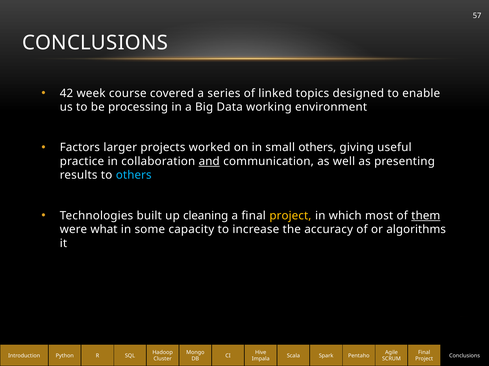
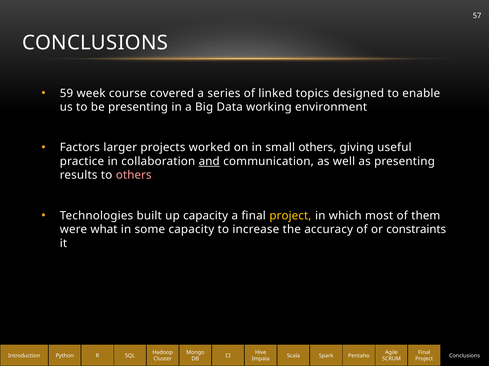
42: 42 -> 59 (66, 93)
be processing: processing -> presenting (138, 107)
others colour: light blue -> pink (134, 176)
up cleaning: cleaning -> capacity (206, 216)
them underline: present -> none (426, 216)
algorithms: algorithms -> constraints (416, 230)
